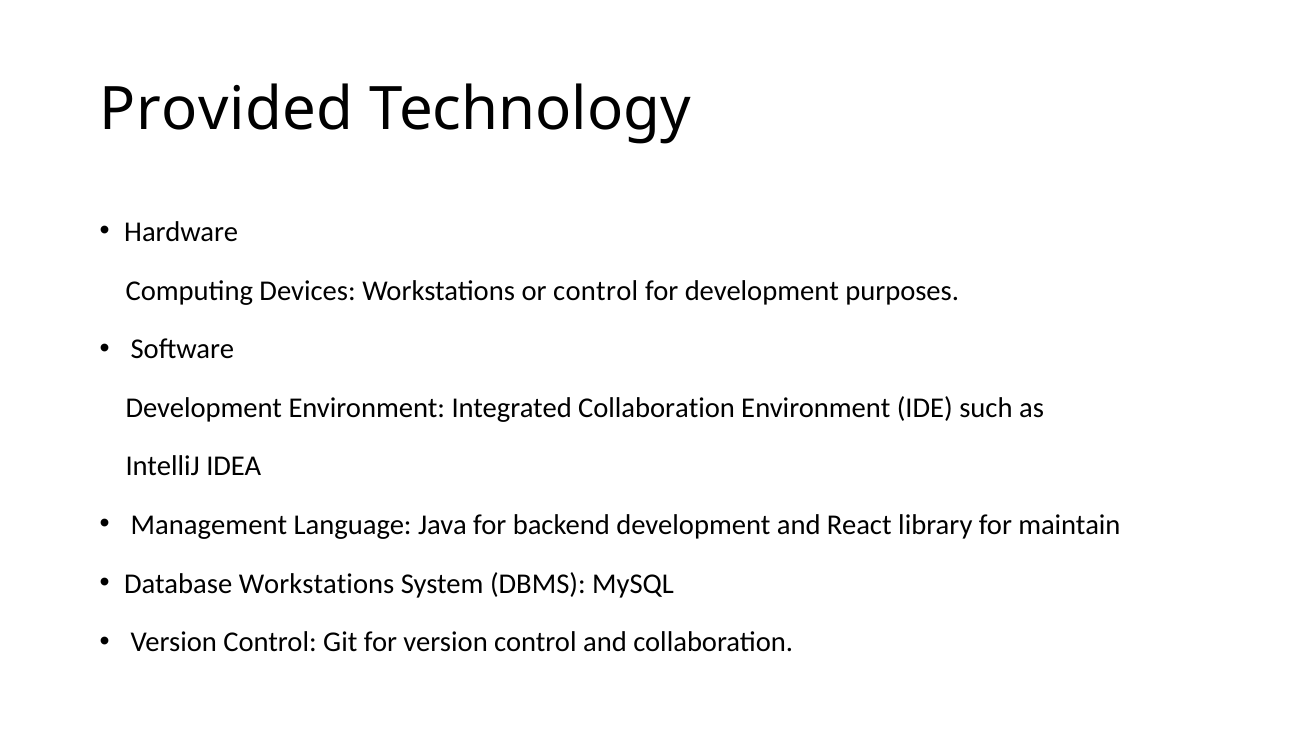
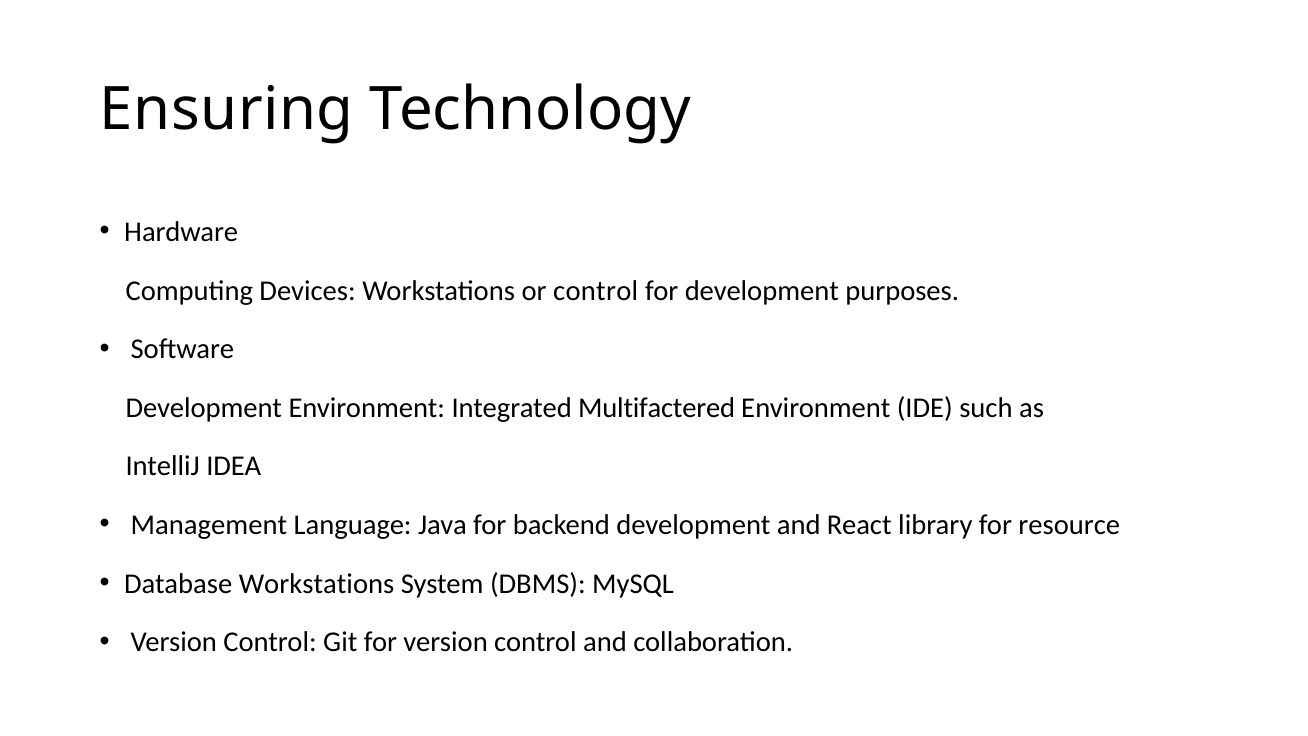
Provided: Provided -> Ensuring (227, 110)
Integrated Collaboration: Collaboration -> Multifactered (657, 408)
maintain: maintain -> resource (1069, 525)
